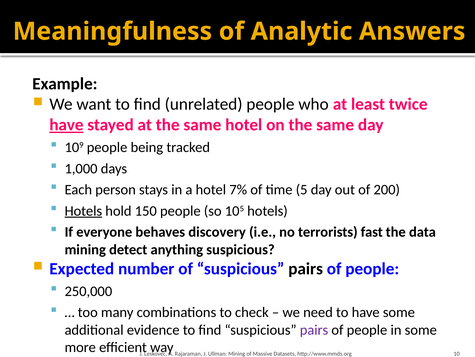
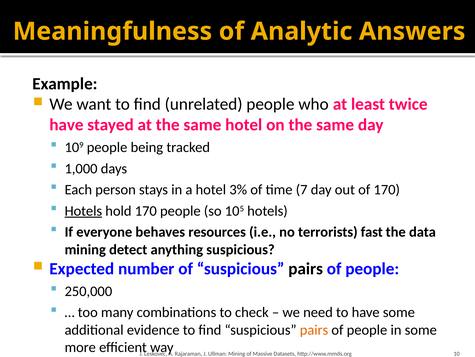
have underline: present -> none (66, 125)
7%: 7% -> 3% (238, 189)
5: 5 -> 7 (302, 189)
of 200: 200 -> 170 (387, 189)
hold 150: 150 -> 170 (146, 211)
discovery: discovery -> resources (217, 232)
pairs colour: purple -> orange (314, 329)
